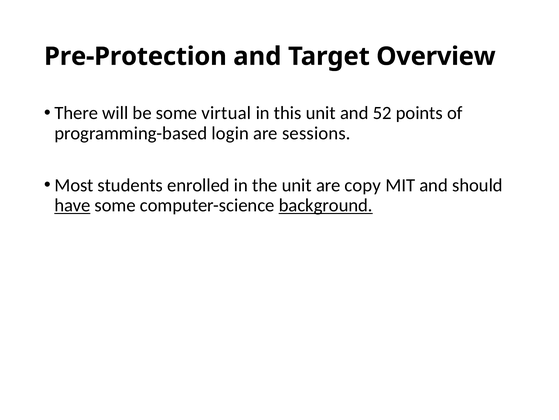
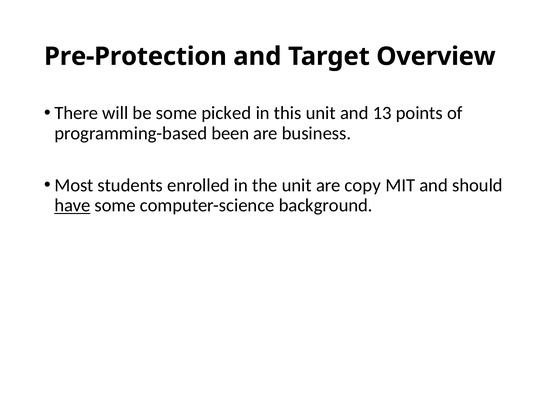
virtual: virtual -> picked (226, 113)
52: 52 -> 13 (382, 113)
login: login -> been (230, 133)
sessions: sessions -> business (316, 133)
background underline: present -> none (326, 205)
